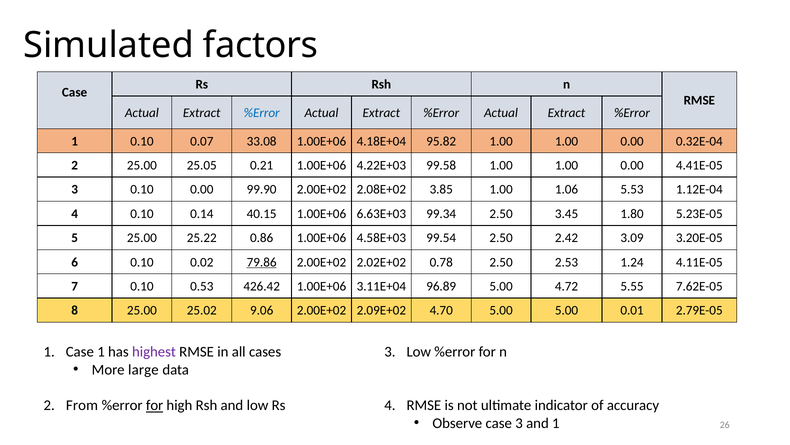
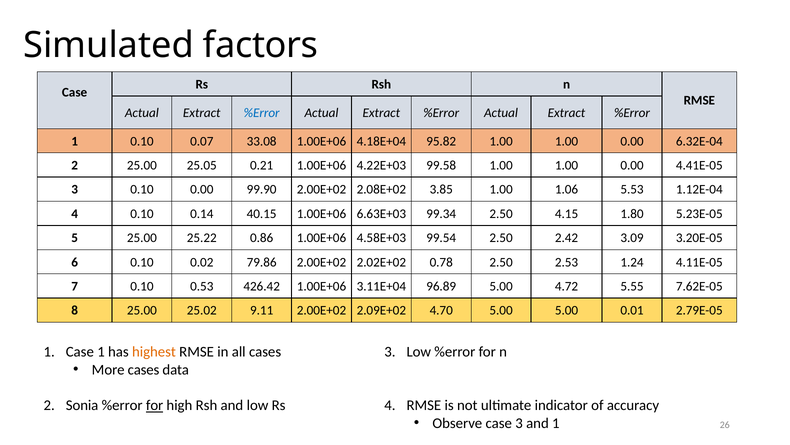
0.32E-04: 0.32E-04 -> 6.32E-04 (699, 141)
3.45: 3.45 -> 4.15 (567, 213)
79.86 underline: present -> none (262, 262)
9.06: 9.06 -> 9.11 (262, 310)
highest colour: purple -> orange (154, 352)
More large: large -> cases (144, 369)
From: From -> Sonia (82, 405)
